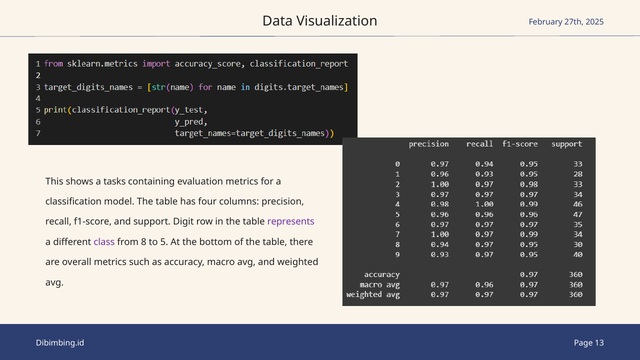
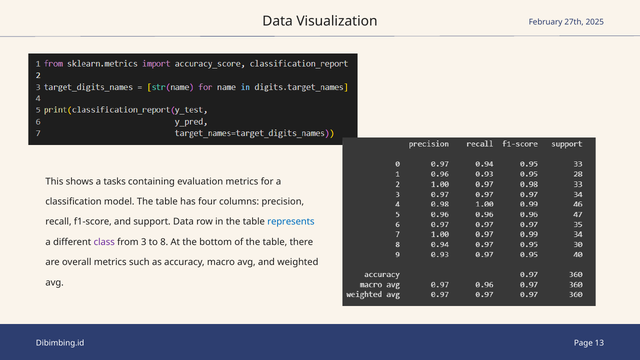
support Digit: Digit -> Data (183, 222)
represents colour: purple -> blue (291, 222)
8: 8 -> 3 (144, 242)
5: 5 -> 8 (164, 242)
